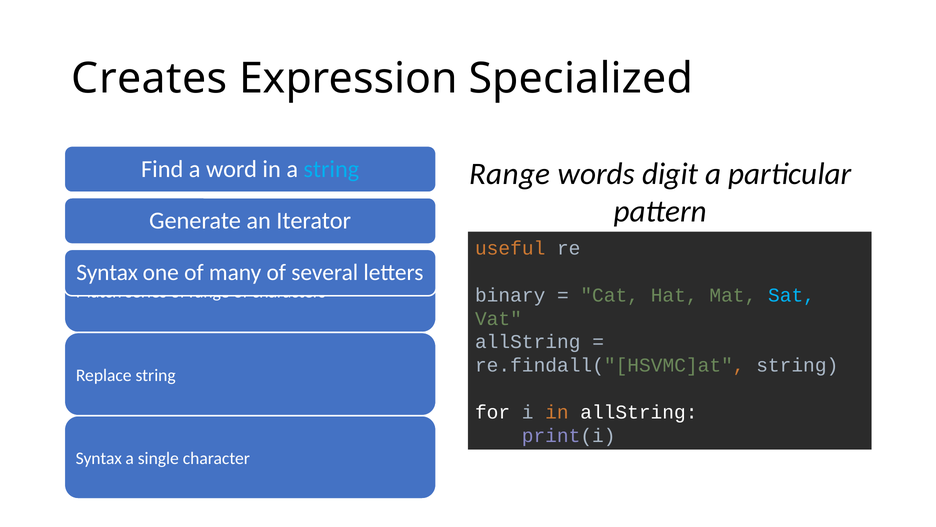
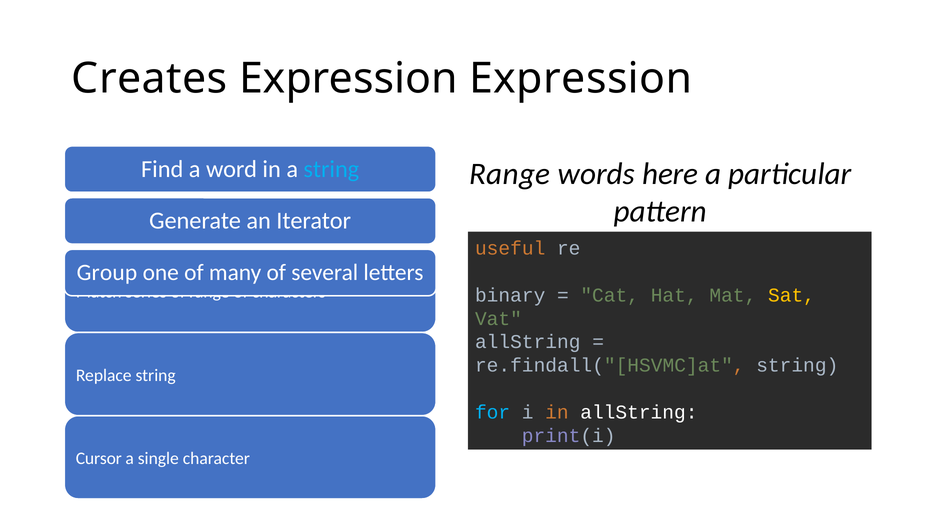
Expression Specialized: Specialized -> Expression (581, 79)
digit: digit -> here (670, 174)
Syntax: Syntax -> Group (107, 272)
Sat colour: light blue -> yellow (791, 295)
for colour: white -> light blue (493, 412)
Syntax: Syntax -> Cursor (99, 458)
